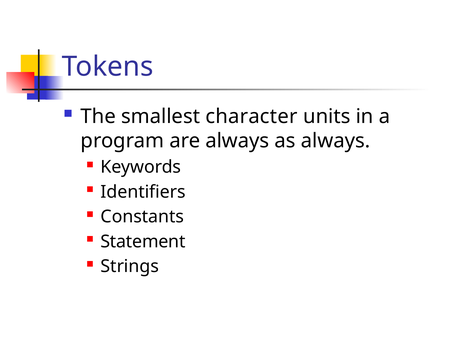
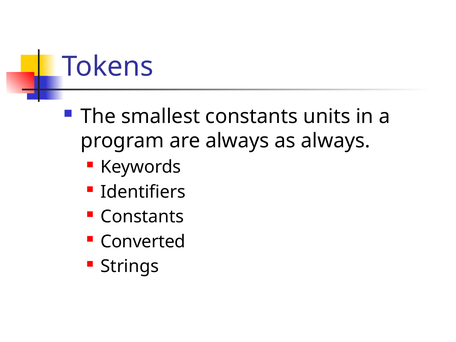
smallest character: character -> constants (252, 116)
Statement: Statement -> Converted (143, 242)
